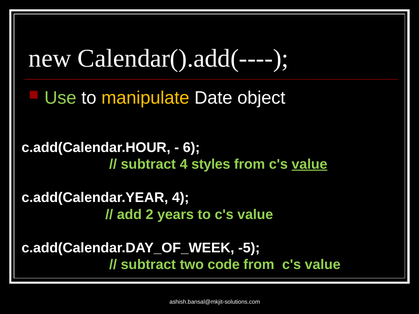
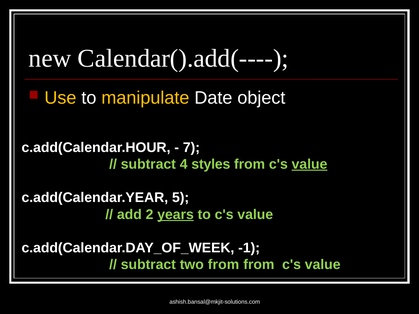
Use colour: light green -> yellow (60, 98)
6: 6 -> 7 (191, 148)
c.add(Calendar.YEAR 4: 4 -> 5 (181, 198)
years underline: none -> present (176, 215)
-5: -5 -> -1 (249, 248)
two code: code -> from (224, 265)
